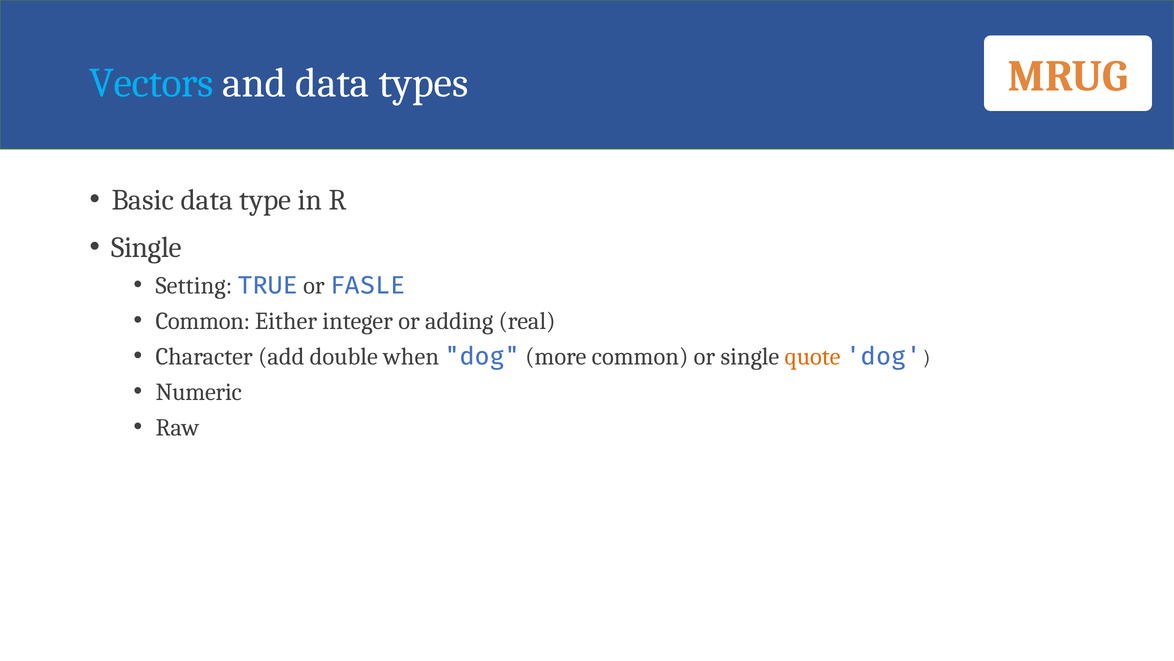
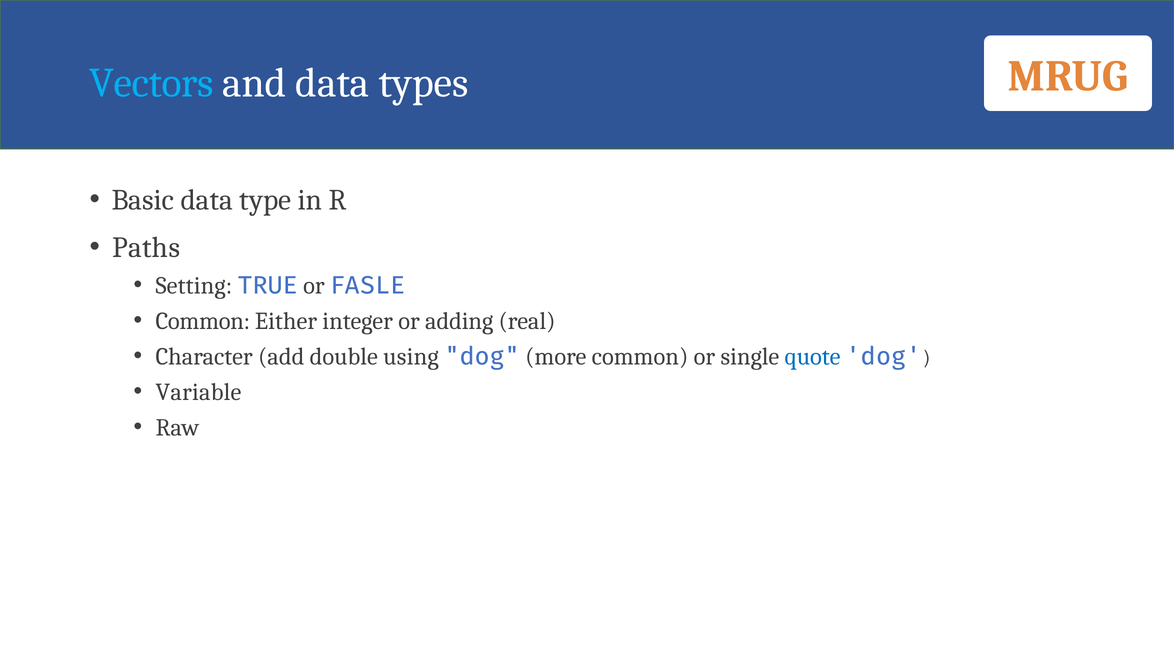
Single: Single -> Paths (146, 247)
when: when -> using (411, 356)
quote colour: orange -> blue (813, 356)
Numeric: Numeric -> Variable (198, 392)
